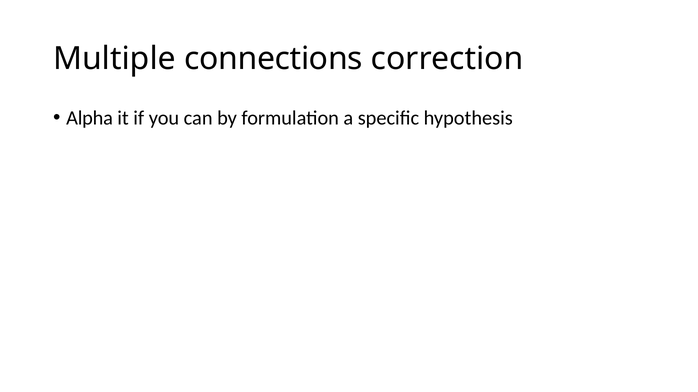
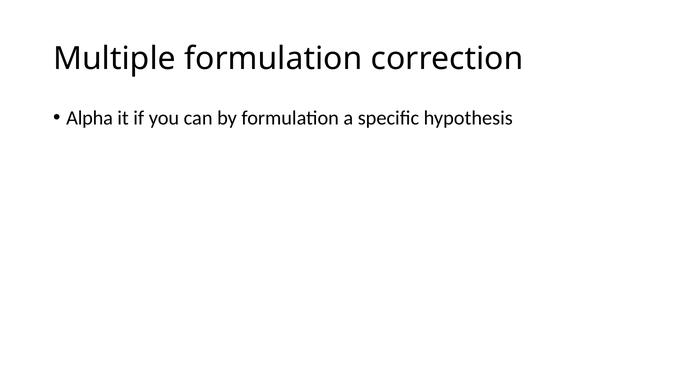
Multiple connections: connections -> formulation (273, 59)
